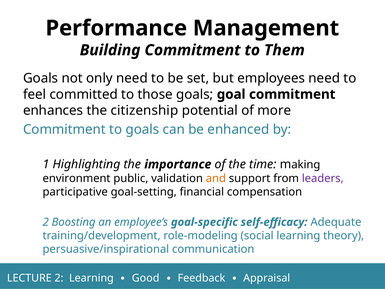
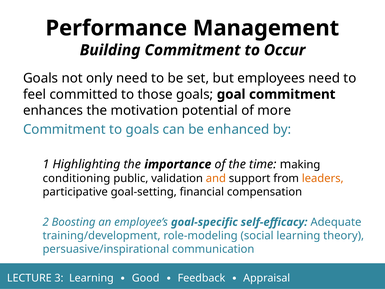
Them: Them -> Occur (285, 50)
citizenship: citizenship -> motivation (144, 110)
environment: environment -> conditioning (76, 178)
leaders colour: purple -> orange (323, 178)
LECTURE 2: 2 -> 3 (59, 278)
